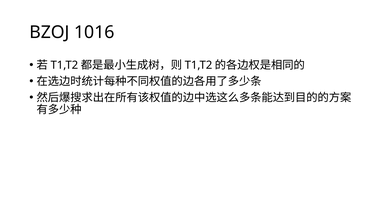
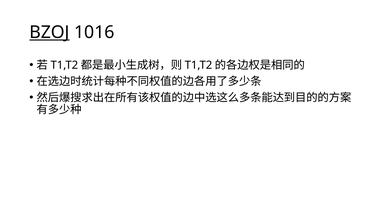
BZOJ underline: none -> present (49, 32)
